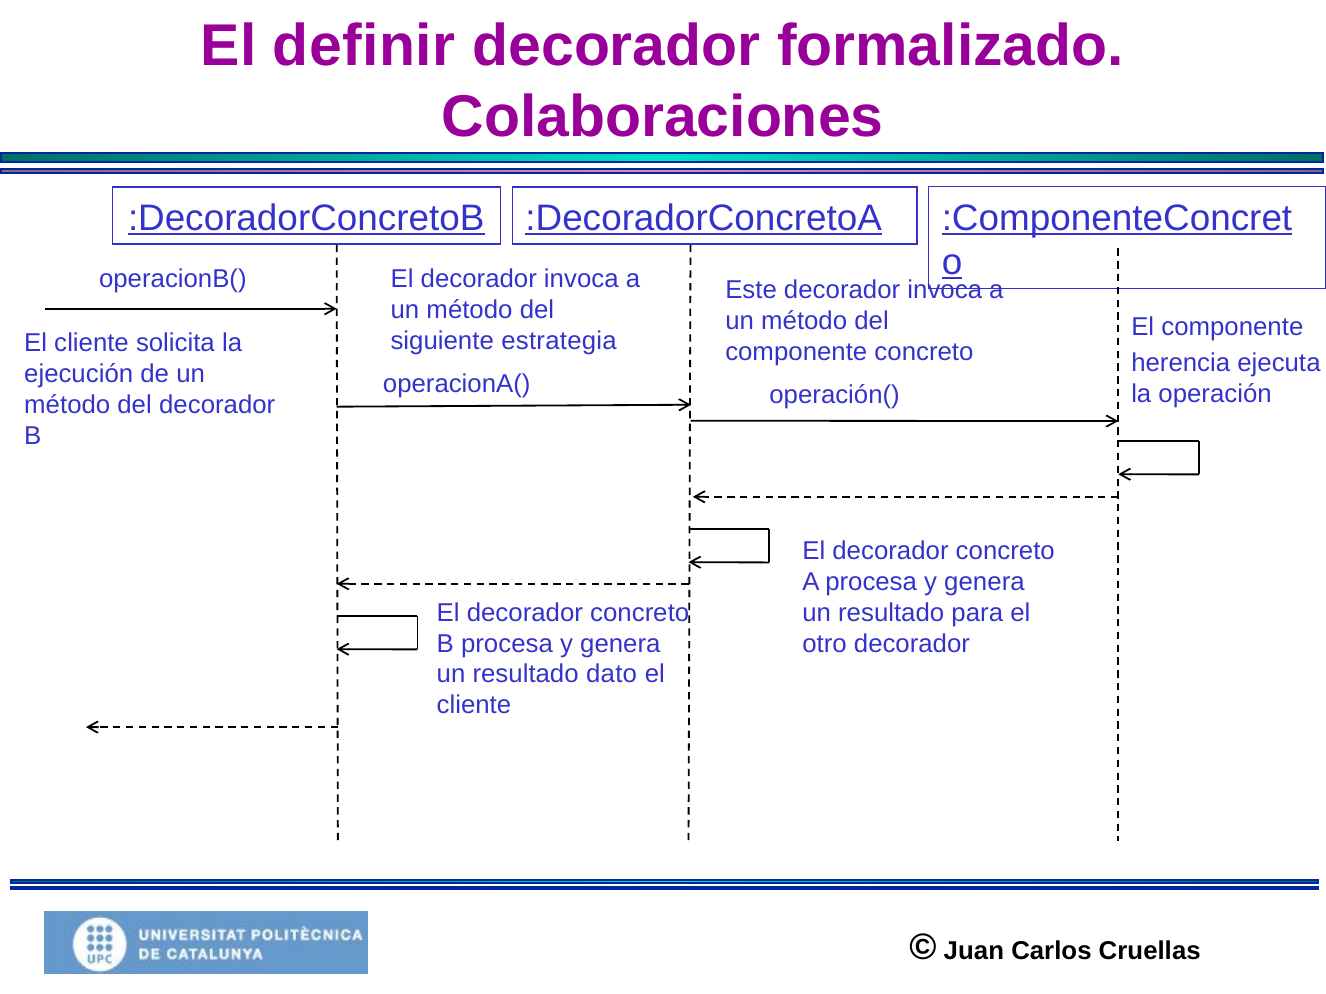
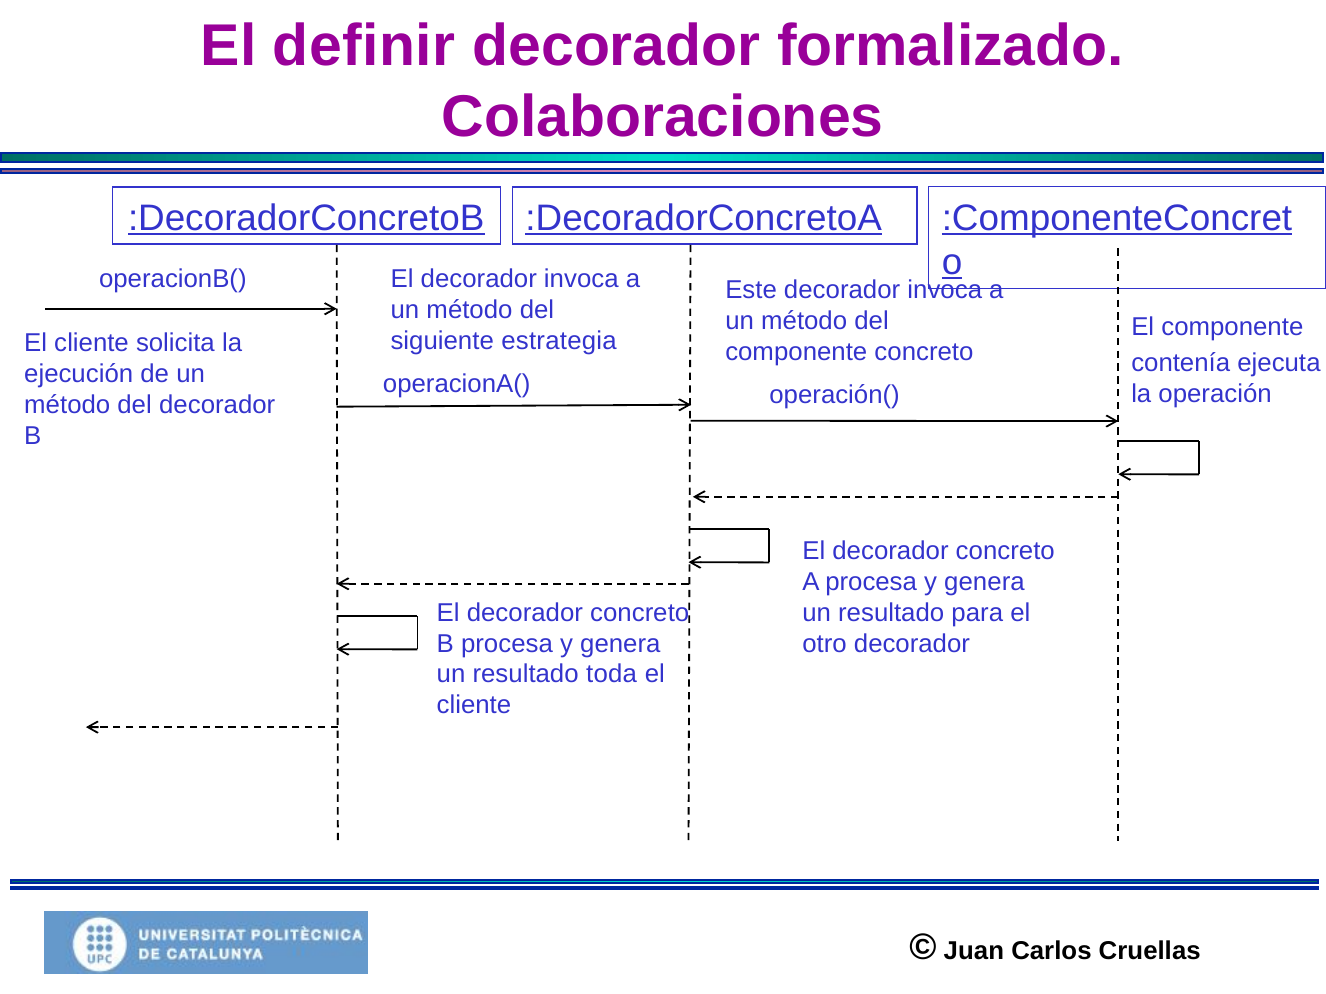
herencia: herencia -> contenía (1181, 363)
dato: dato -> toda (612, 675)
